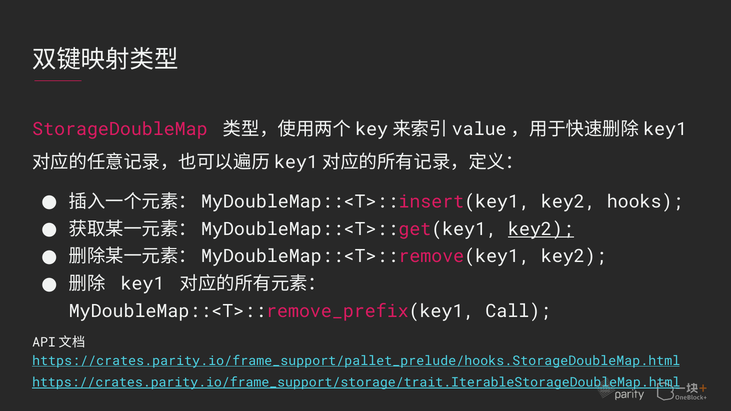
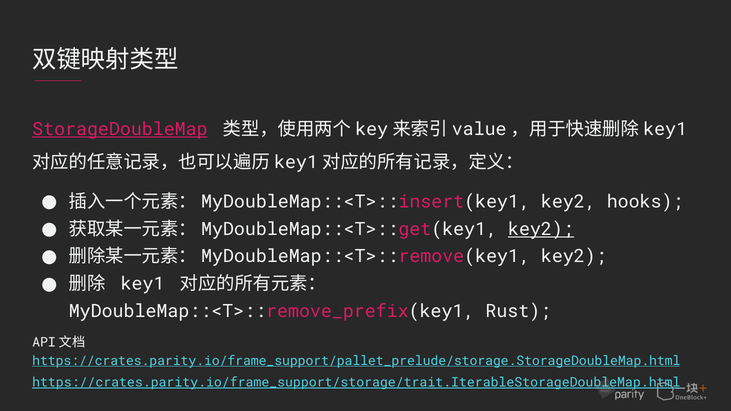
StorageDoubleMap underline: none -> present (120, 129)
Call: Call -> Rust (518, 311)
https://crates.parity.io/frame_support/pallet_prelude/hooks.StorageDoubleMap.html: https://crates.parity.io/frame_support/pallet_prelude/hooks.StorageDoubleMap.html -> https://crates.parity.io/frame_support/pallet_prelude/storage.StorageDoubleMap.html (356, 361)
